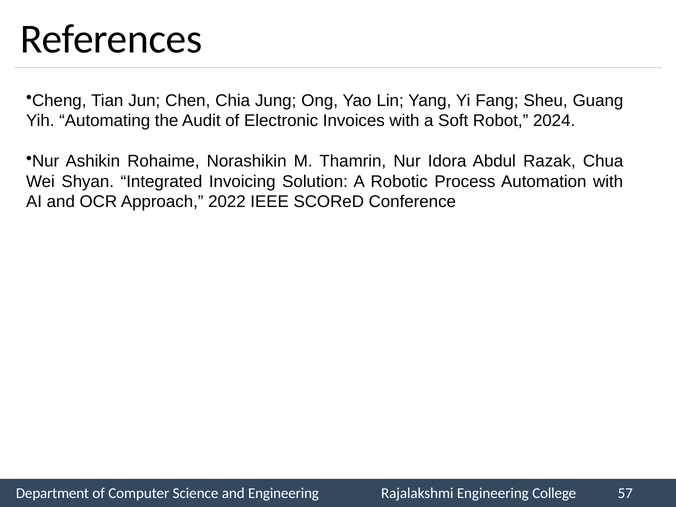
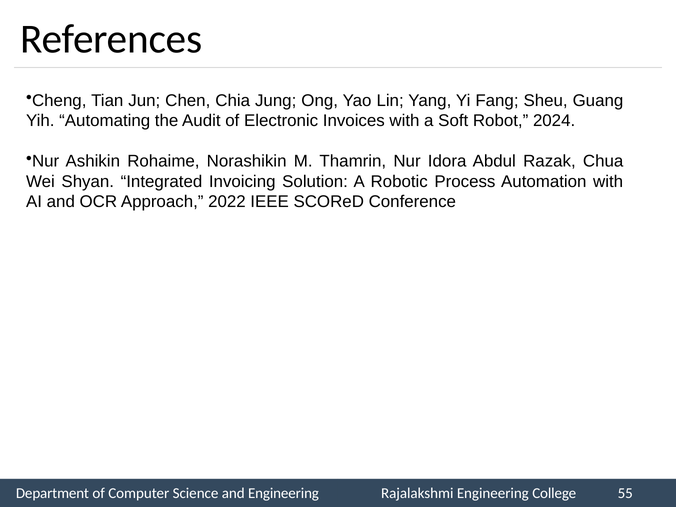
57: 57 -> 55 (625, 493)
